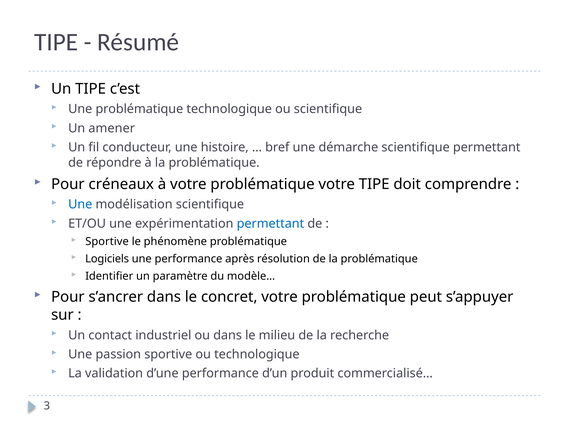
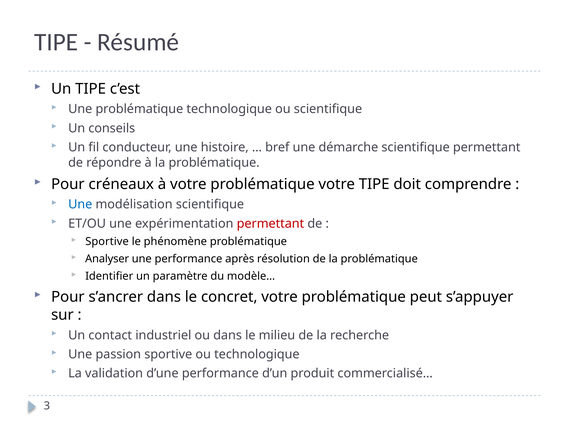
amener: amener -> conseils (112, 128)
permettant colour: blue -> red (270, 223)
Logiciels: Logiciels -> Analyser (107, 259)
